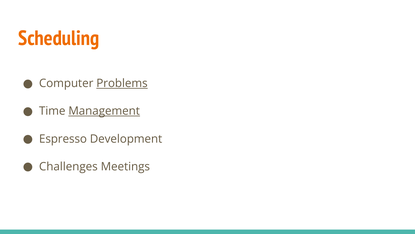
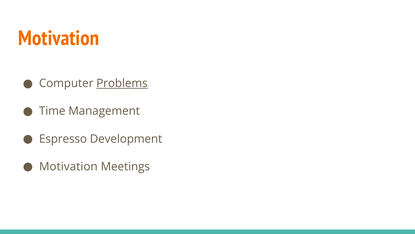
Scheduling: Scheduling -> Motivation (59, 38)
Management underline: present -> none (104, 111)
Challenges: Challenges -> Motivation (68, 166)
